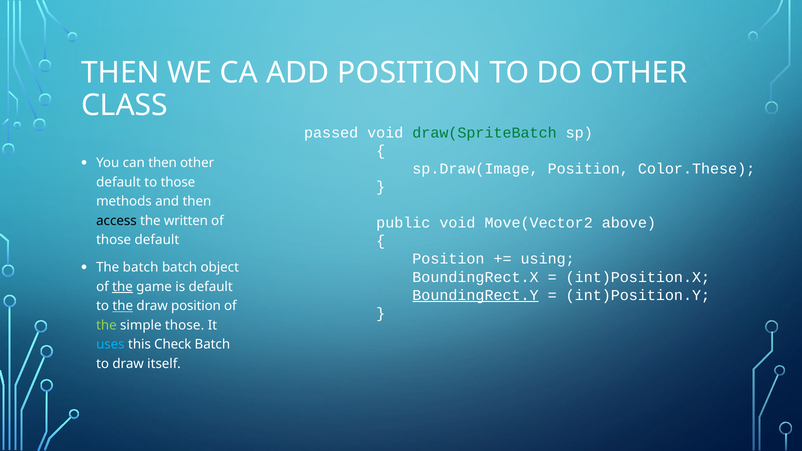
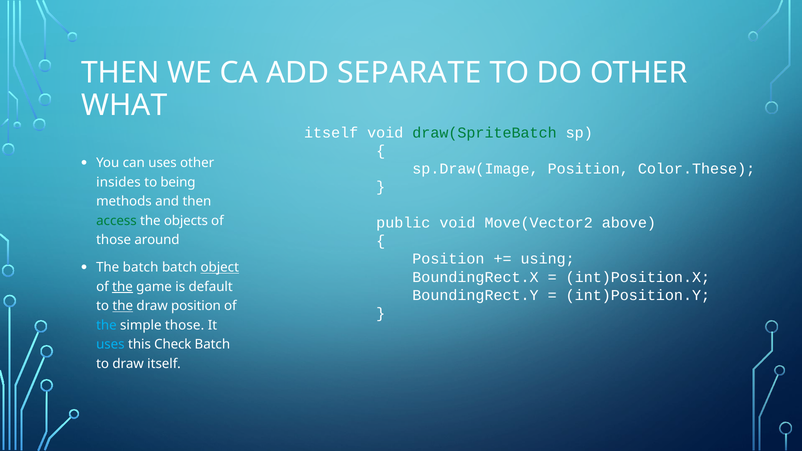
ADD POSITION: POSITION -> SEPARATE (409, 73)
CLASS: CLASS -> WHAT (124, 105)
passed: passed -> itself (331, 133)
can then: then -> uses (163, 163)
default: default -> insides (118, 182)
to those: those -> being (178, 182)
access colour: black -> green (116, 221)
written: written -> objects (186, 221)
those default: default -> around (157, 240)
object underline: none -> present (220, 268)
BoundingRect.Y underline: present -> none (475, 295)
the colour: light green -> light blue (106, 325)
